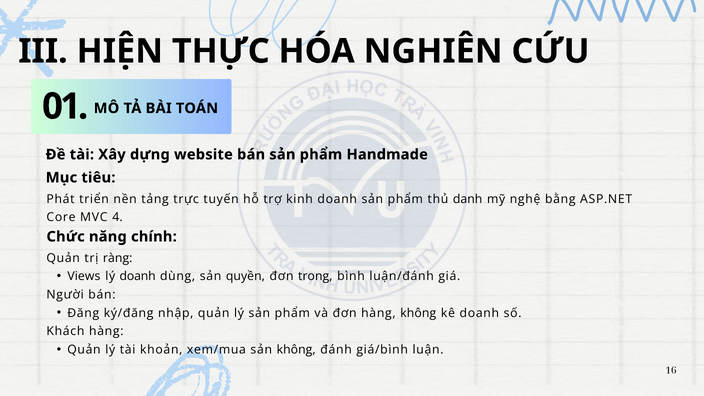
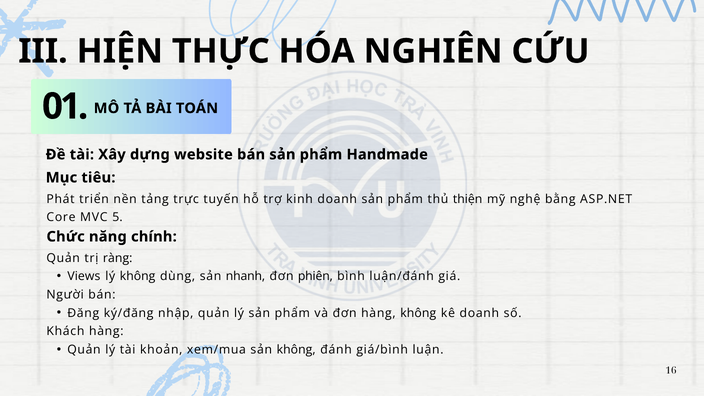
danh: danh -> thiện (468, 199)
4: 4 -> 5 (118, 217)
lý doanh: doanh -> không (138, 276)
quyền: quyền -> nhanh (245, 276)
trong: trong -> phiên (315, 276)
